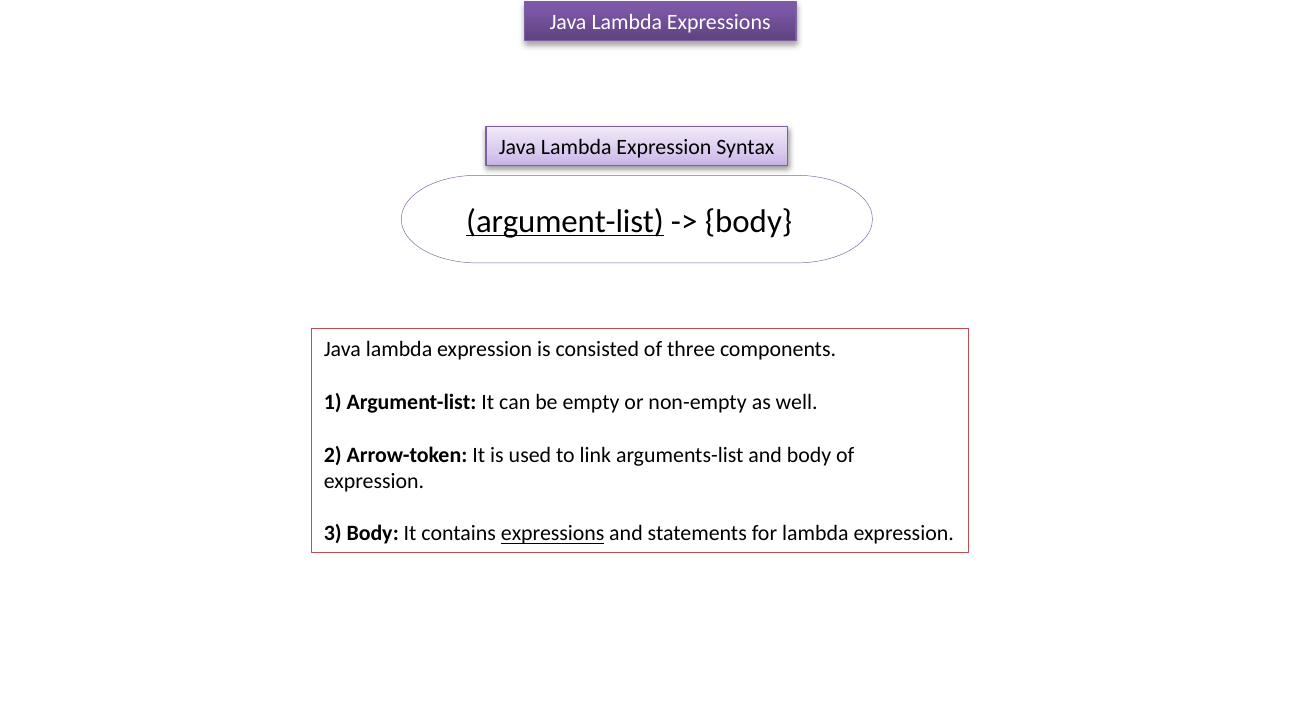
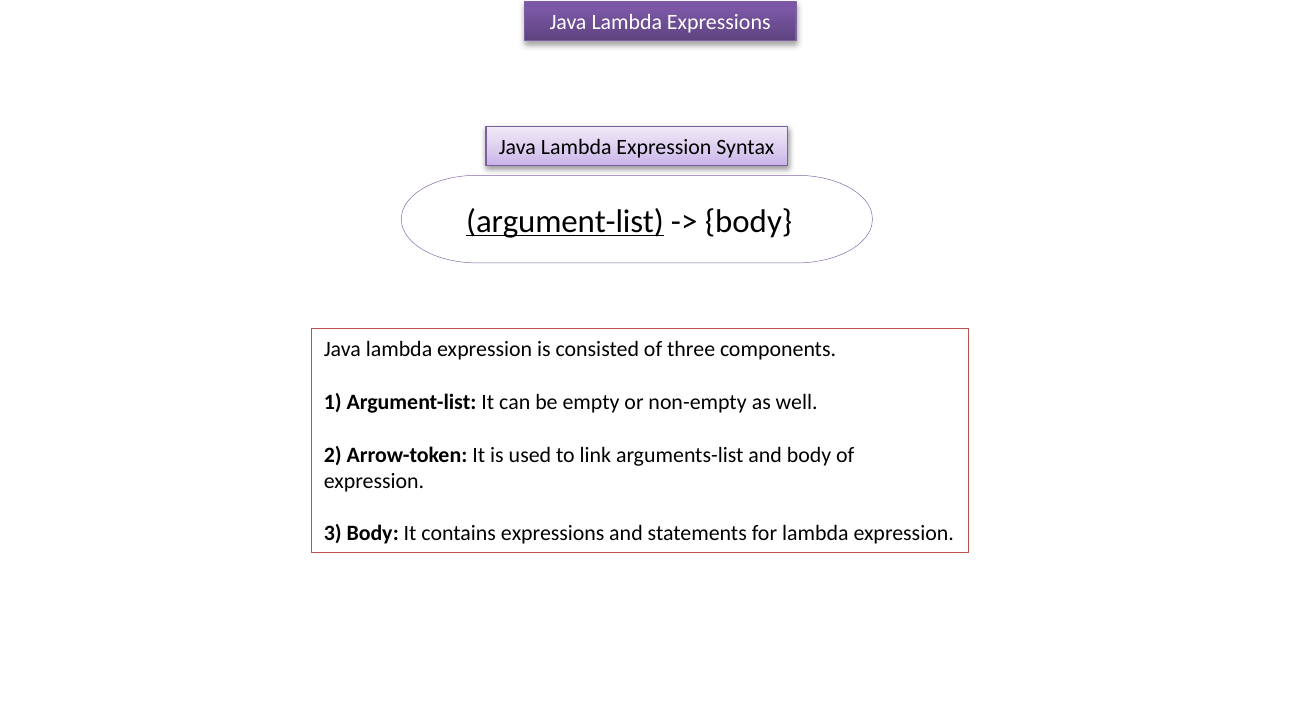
expressions underline: present -> none (553, 534)
